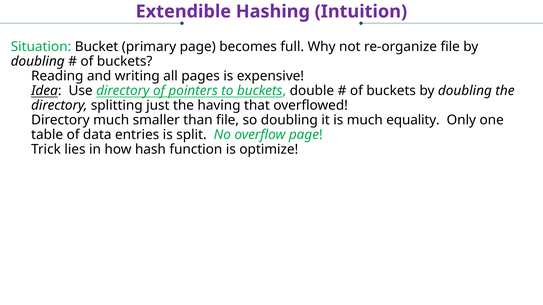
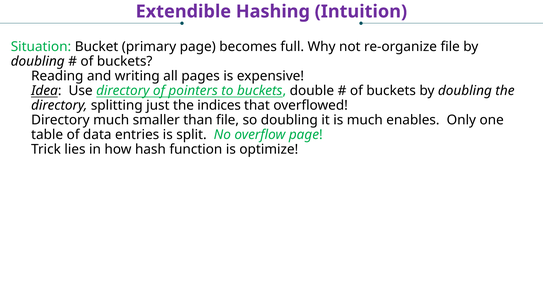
having: having -> indices (219, 105)
equality: equality -> enables (413, 120)
